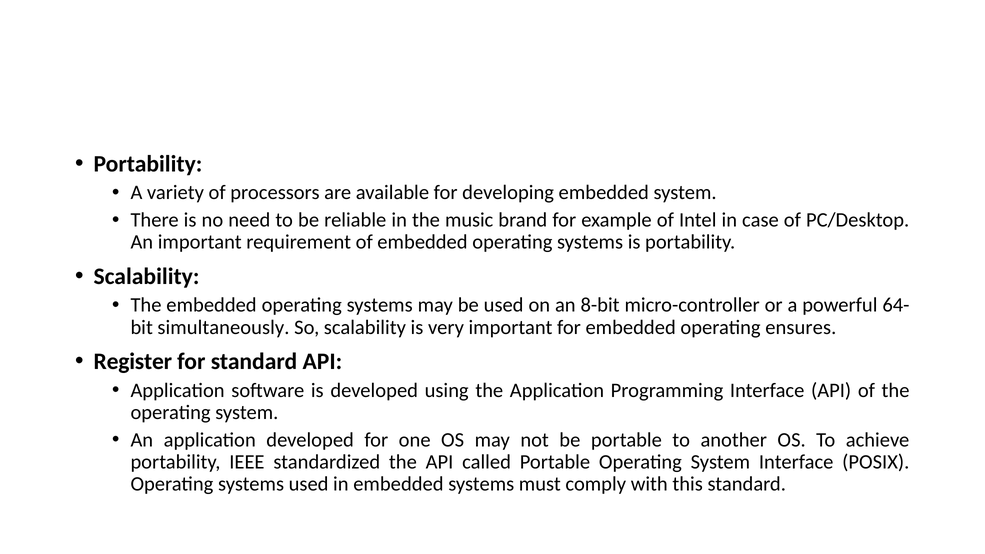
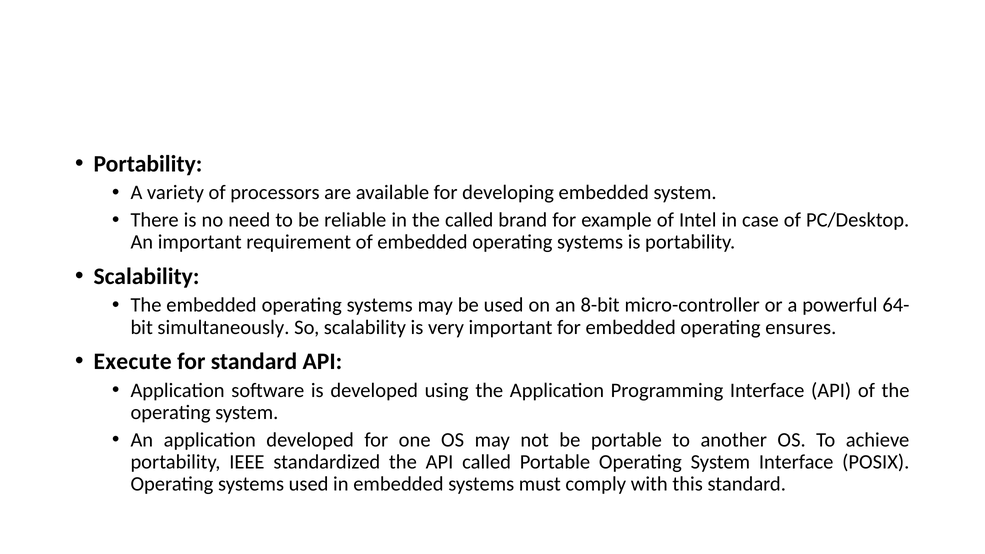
the music: music -> called (469, 220)
Register: Register -> Execute (133, 361)
